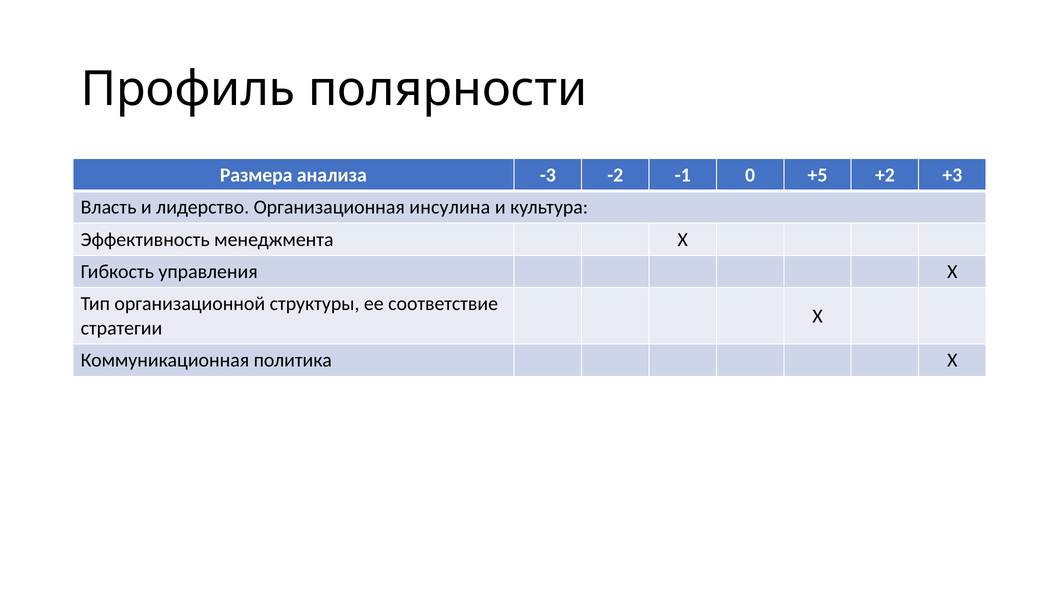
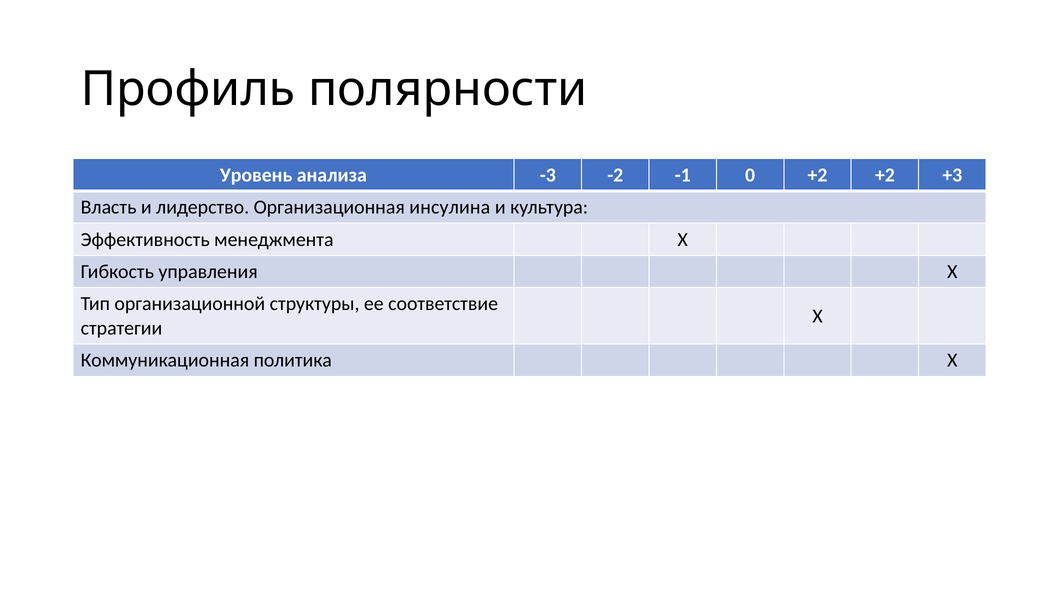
Размера: Размера -> Уровень (256, 175)
0 +5: +5 -> +2 (818, 175)
